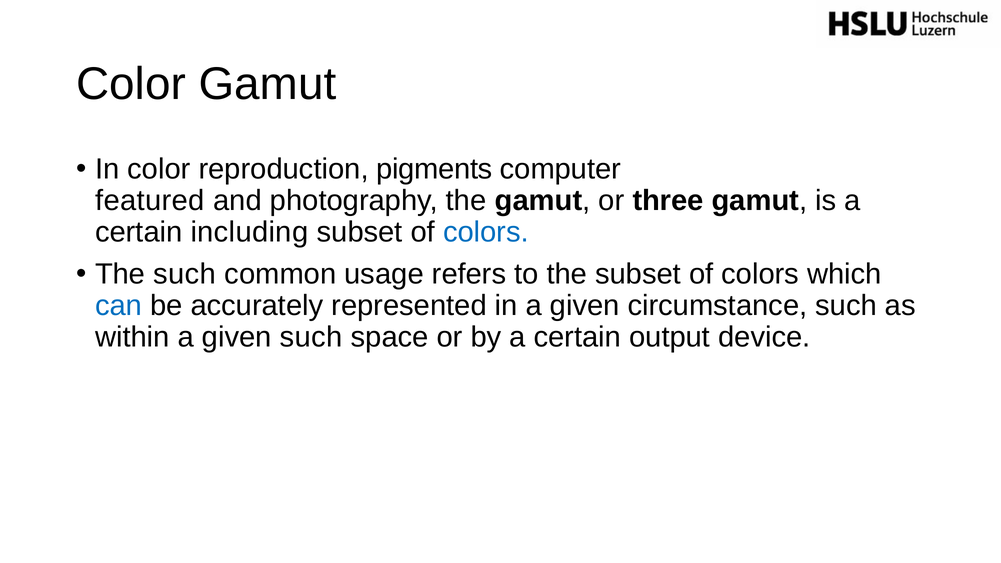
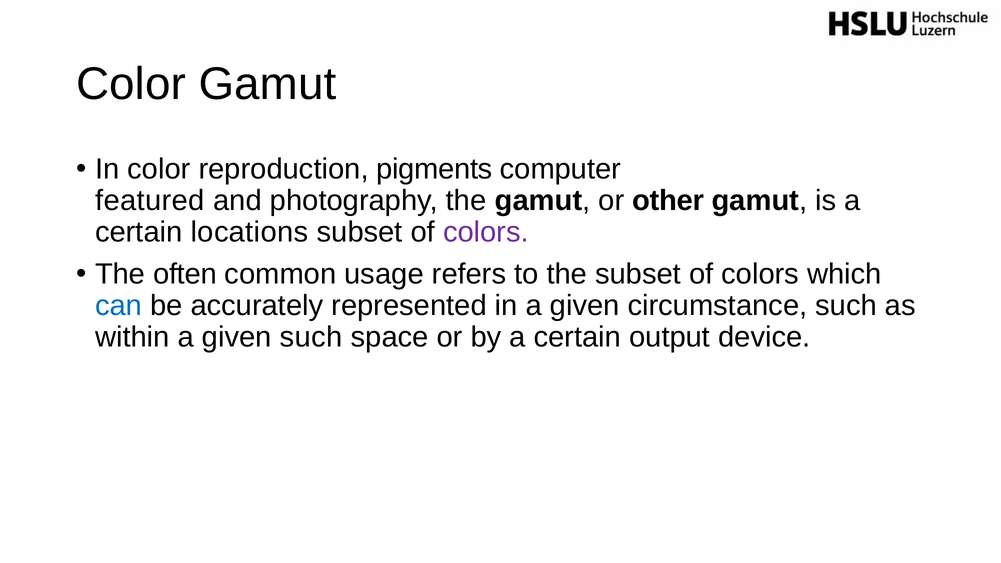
three: three -> other (668, 201)
including: including -> locations (249, 232)
colors colour: blue -> purple (486, 232)
The such: such -> often (185, 274)
